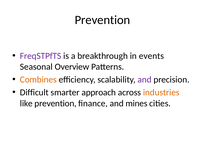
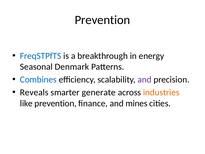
FreqSTPfTS colour: purple -> blue (41, 56)
events: events -> energy (152, 56)
Overview: Overview -> Denmark (72, 67)
Combines colour: orange -> blue (38, 79)
Difficult: Difficult -> Reveals (34, 92)
approach: approach -> generate (99, 92)
